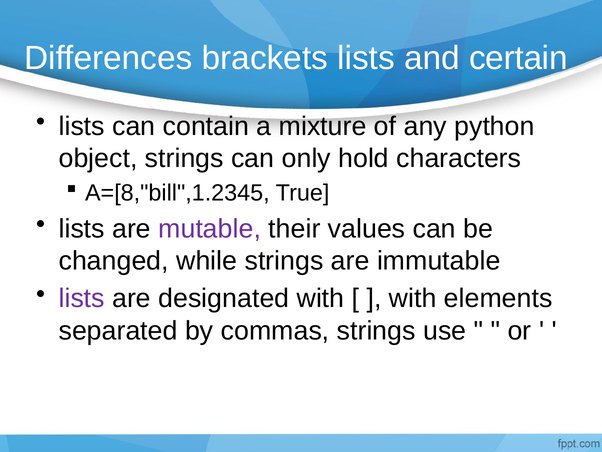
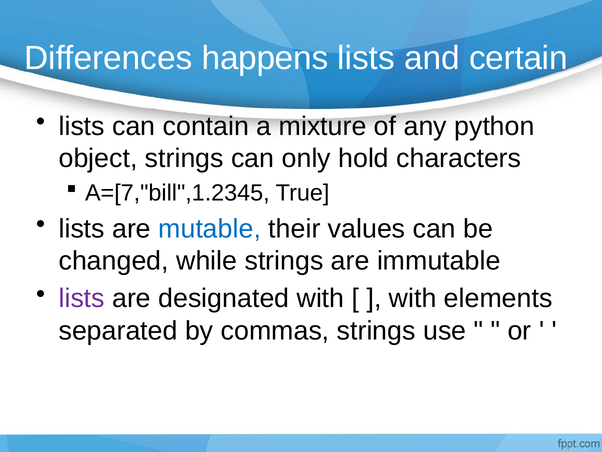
brackets: brackets -> happens (265, 58)
A=[8,"bill",1.2345: A=[8,"bill",1.2345 -> A=[7,"bill",1.2345 (177, 193)
mutable colour: purple -> blue (210, 229)
